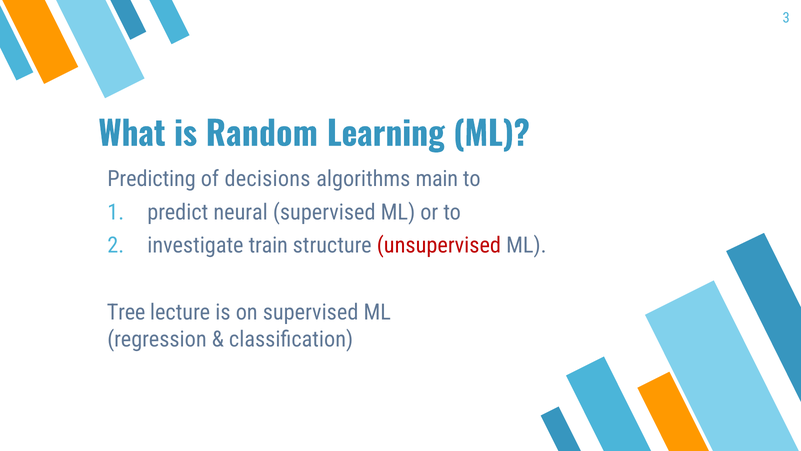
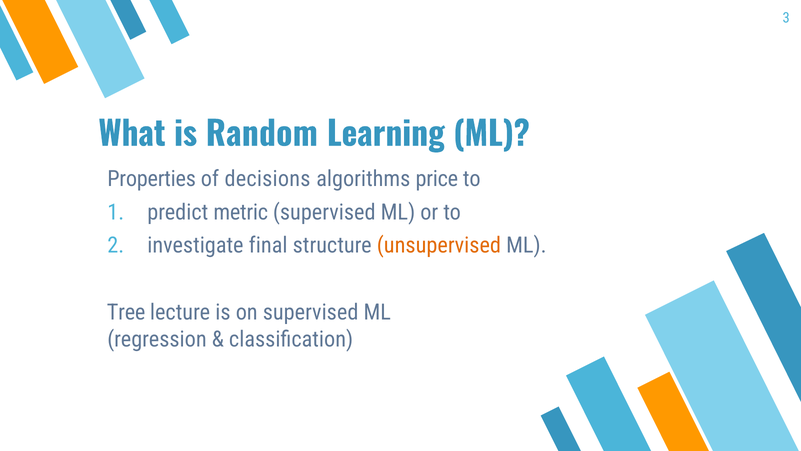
Predicting: Predicting -> Properties (152, 179)
main: main -> price (437, 179)
neural: neural -> metric (241, 212)
train: train -> final (268, 245)
unsupervised colour: red -> orange (439, 245)
